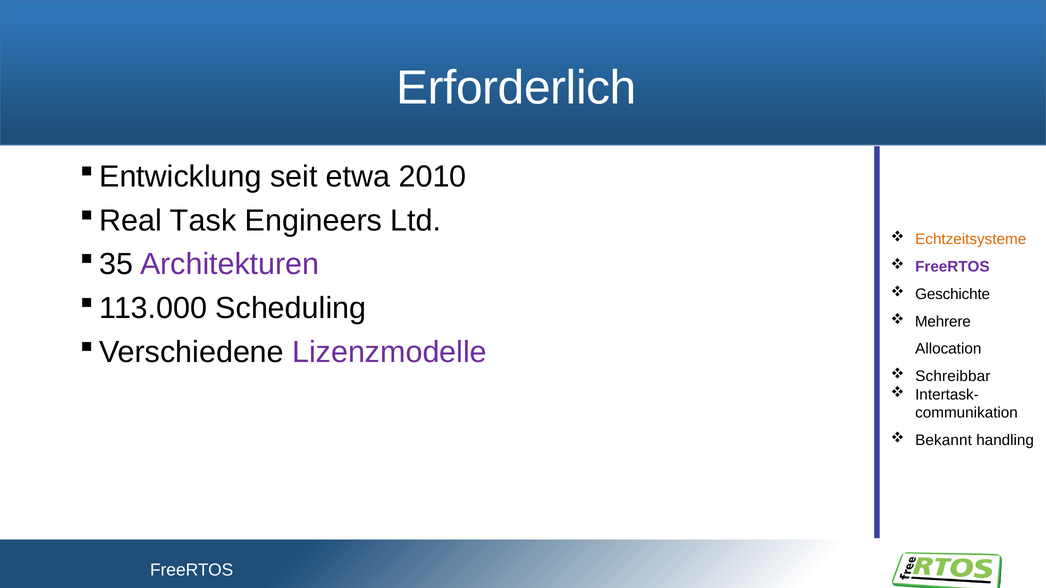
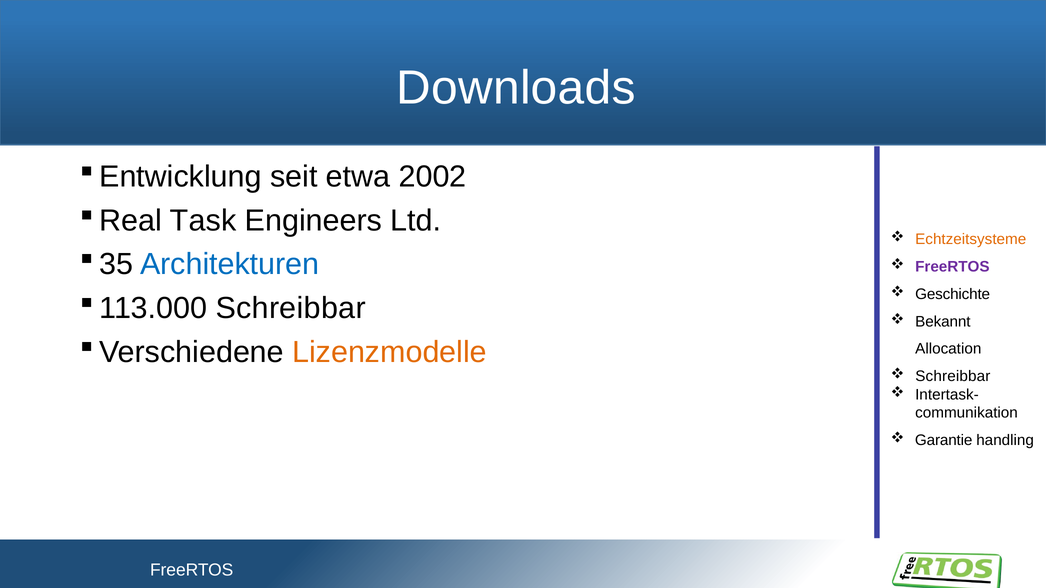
Erforderlich: Erforderlich -> Downloads (516, 88)
2010: 2010 -> 2002 (433, 177)
Architekturen colour: purple -> blue (230, 265)
Scheduling: Scheduling -> Schreibbar (291, 308)
Mehrere: Mehrere -> Bekannt (943, 322)
Lizenzmodelle colour: purple -> orange (390, 352)
Bekannt: Bekannt -> Garantie (944, 441)
